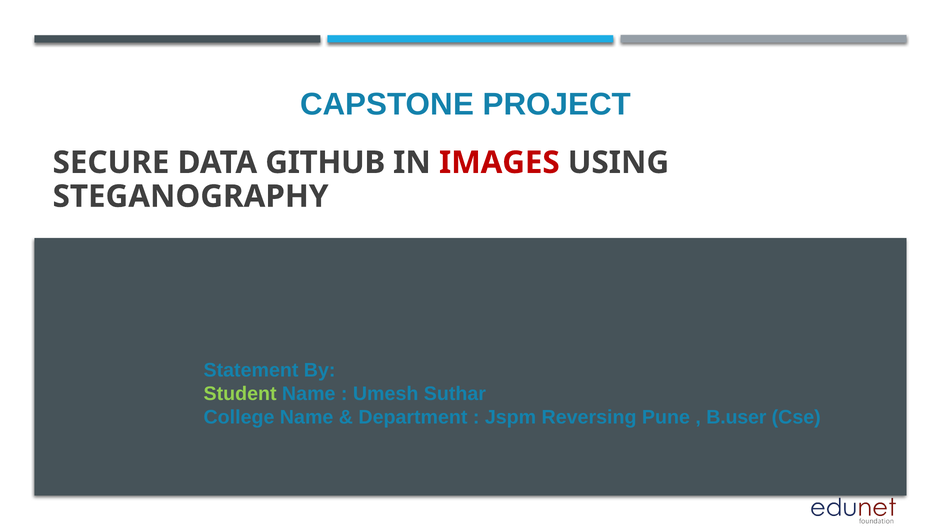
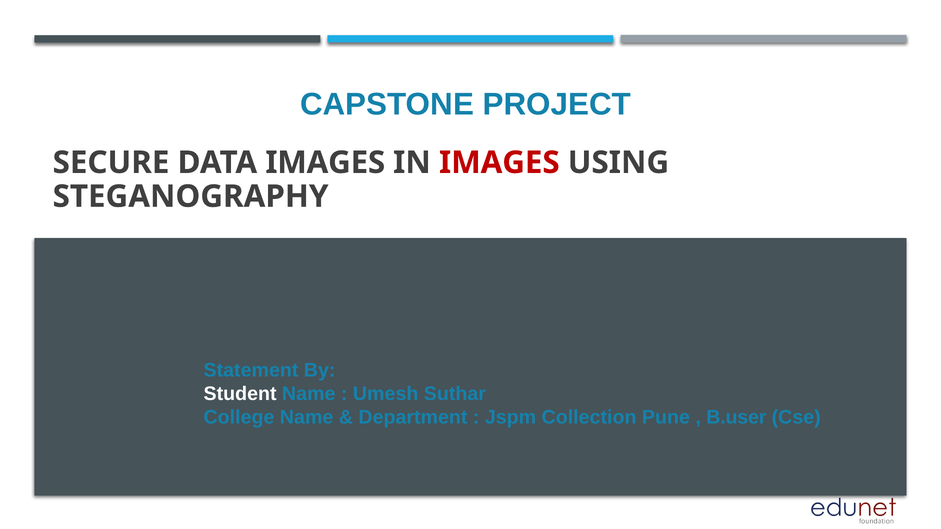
DATA GITHUB: GITHUB -> IMAGES (325, 163)
Student colour: light green -> white (240, 394)
Reversing: Reversing -> Collection (589, 418)
